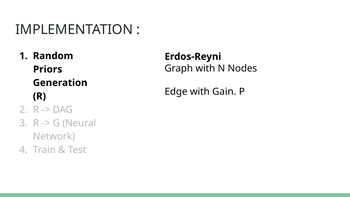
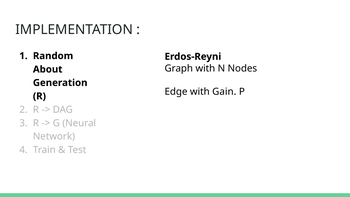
Priors: Priors -> About (48, 69)
